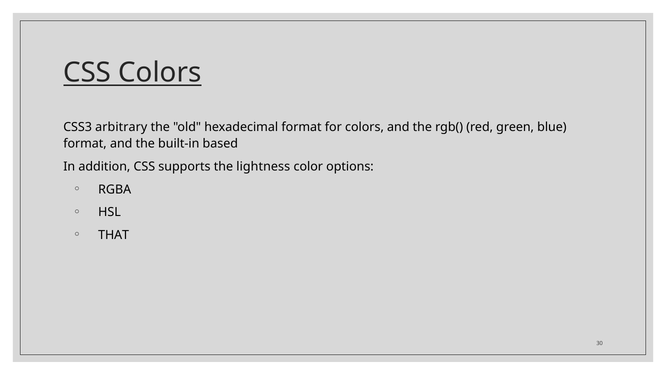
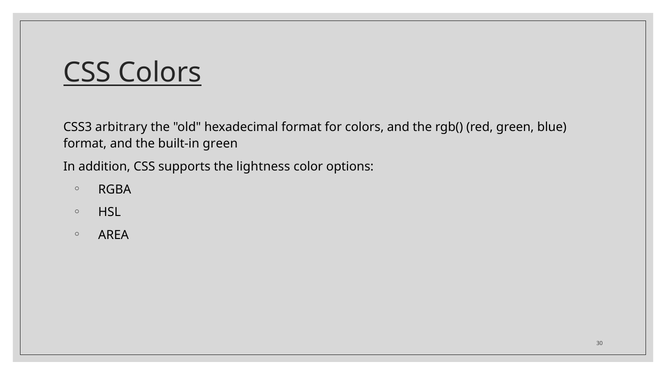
built-in based: based -> green (220, 144)
THAT: THAT -> AREA (114, 235)
